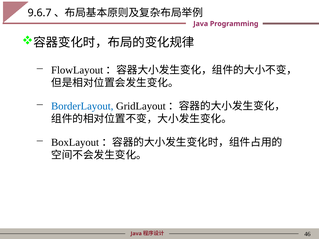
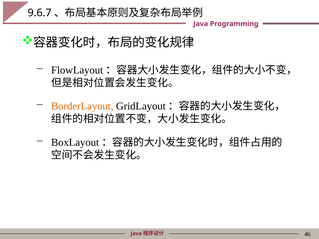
BorderLayout colour: blue -> orange (82, 106)
